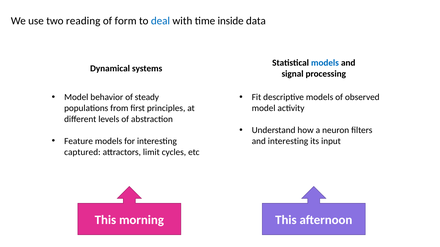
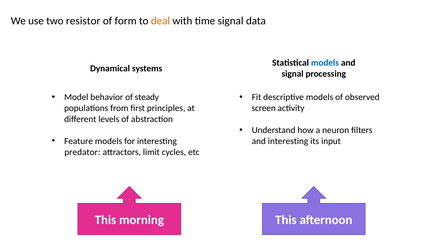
reading: reading -> resistor (83, 21)
deal colour: blue -> orange (160, 21)
time inside: inside -> signal (231, 21)
model: model -> screen (264, 108)
captured: captured -> predator (82, 152)
